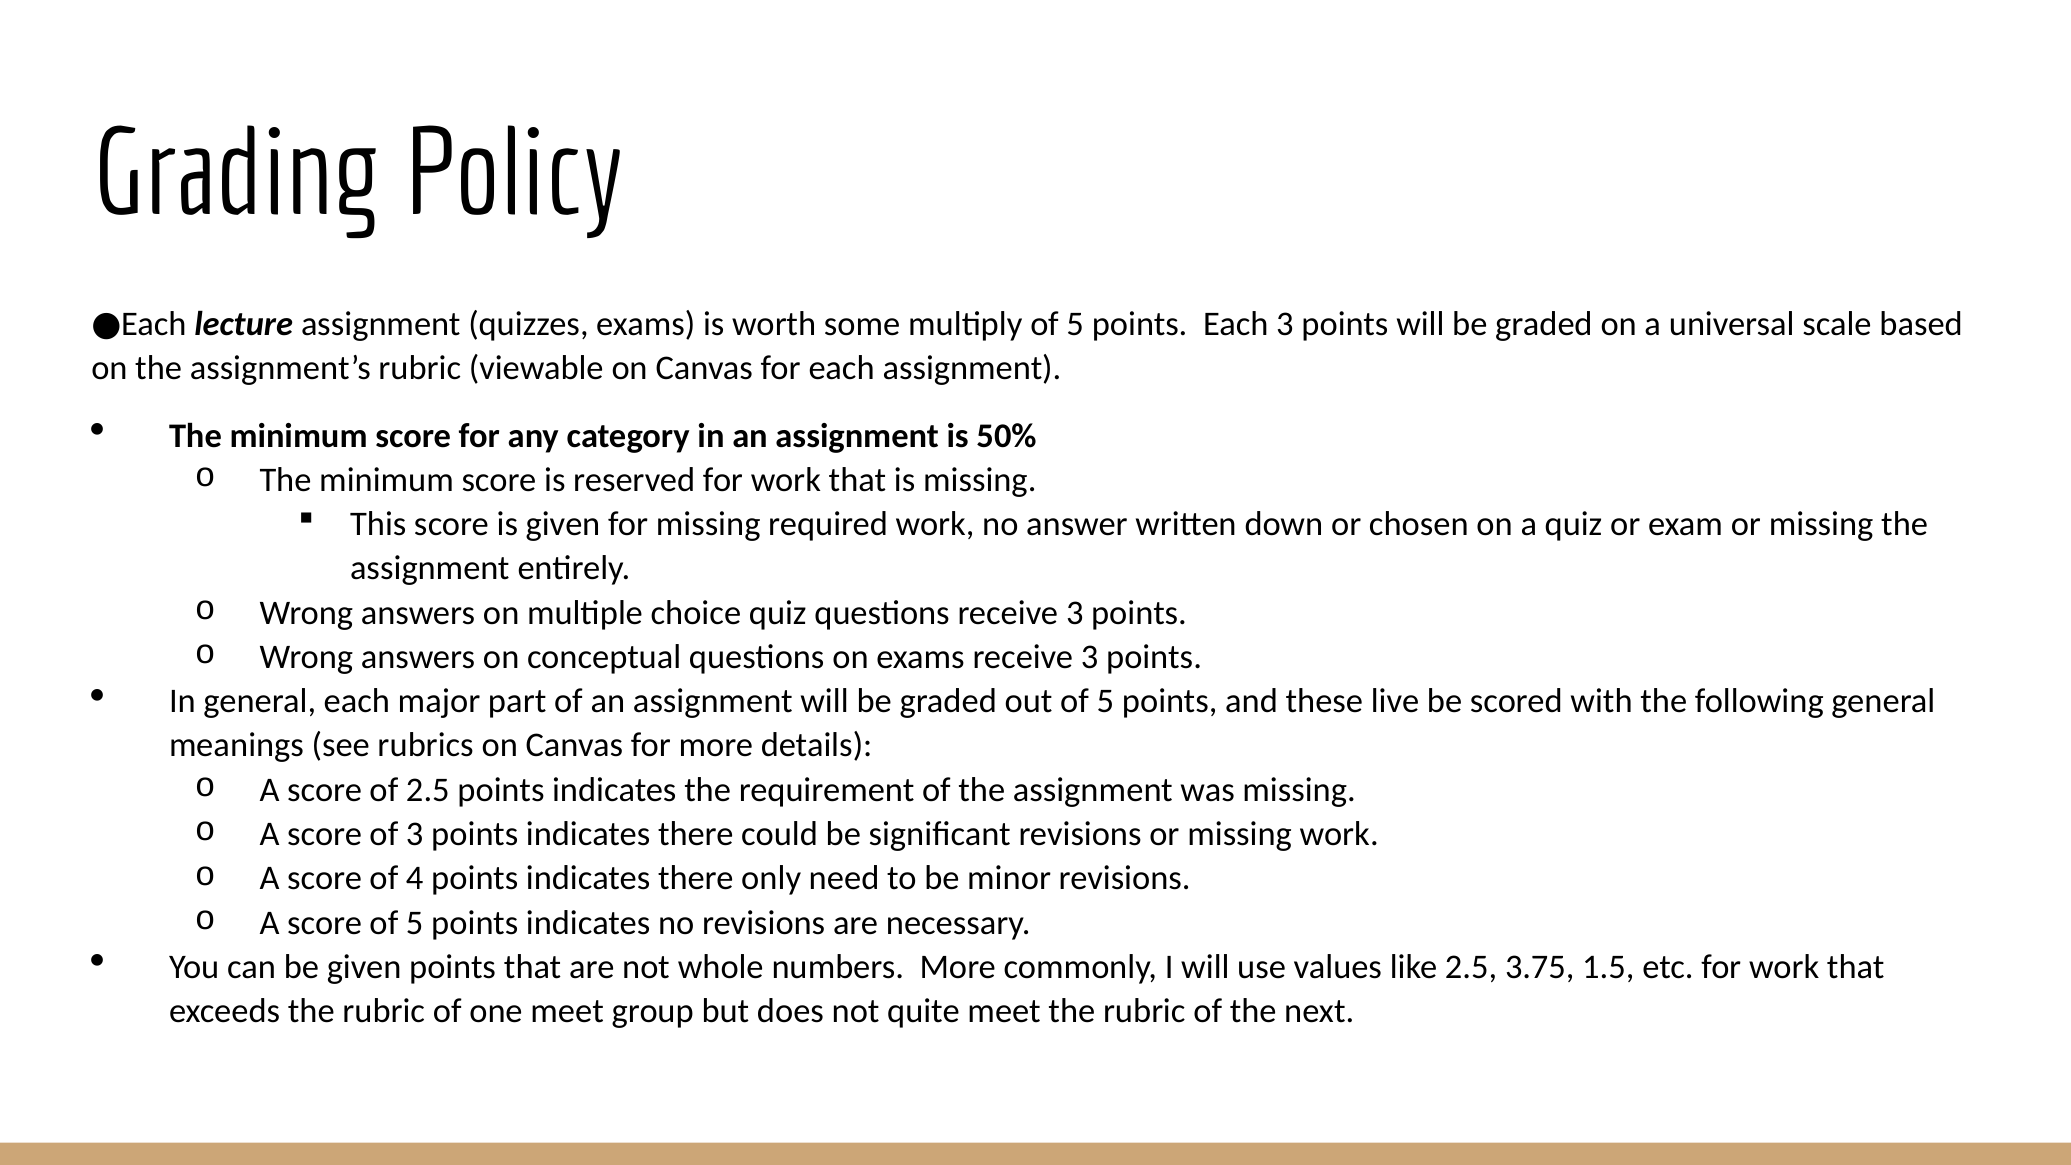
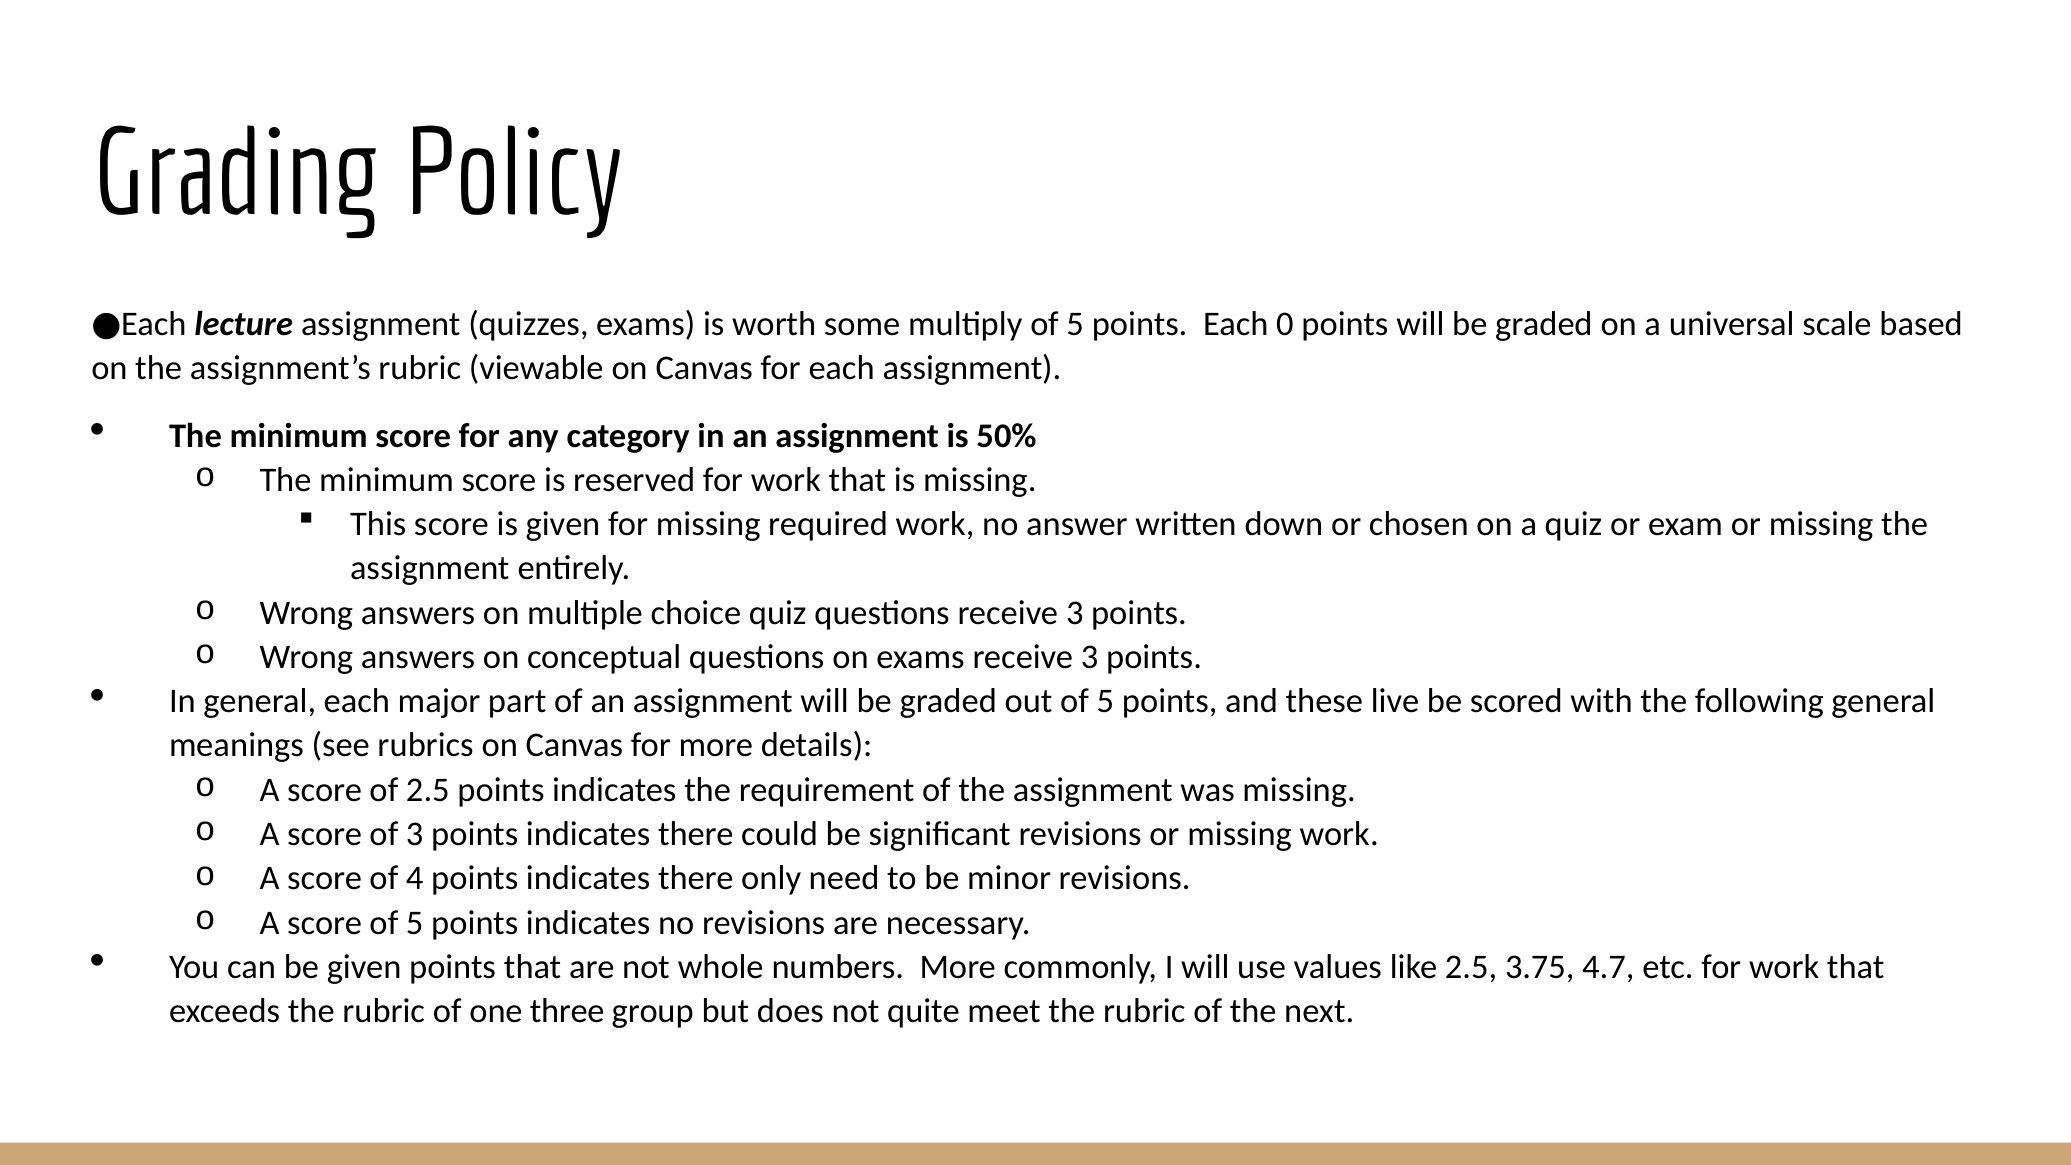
Each 3: 3 -> 0 (1285, 324)
1.5: 1.5 -> 4.7 (1608, 967)
one meet: meet -> three (567, 1011)
